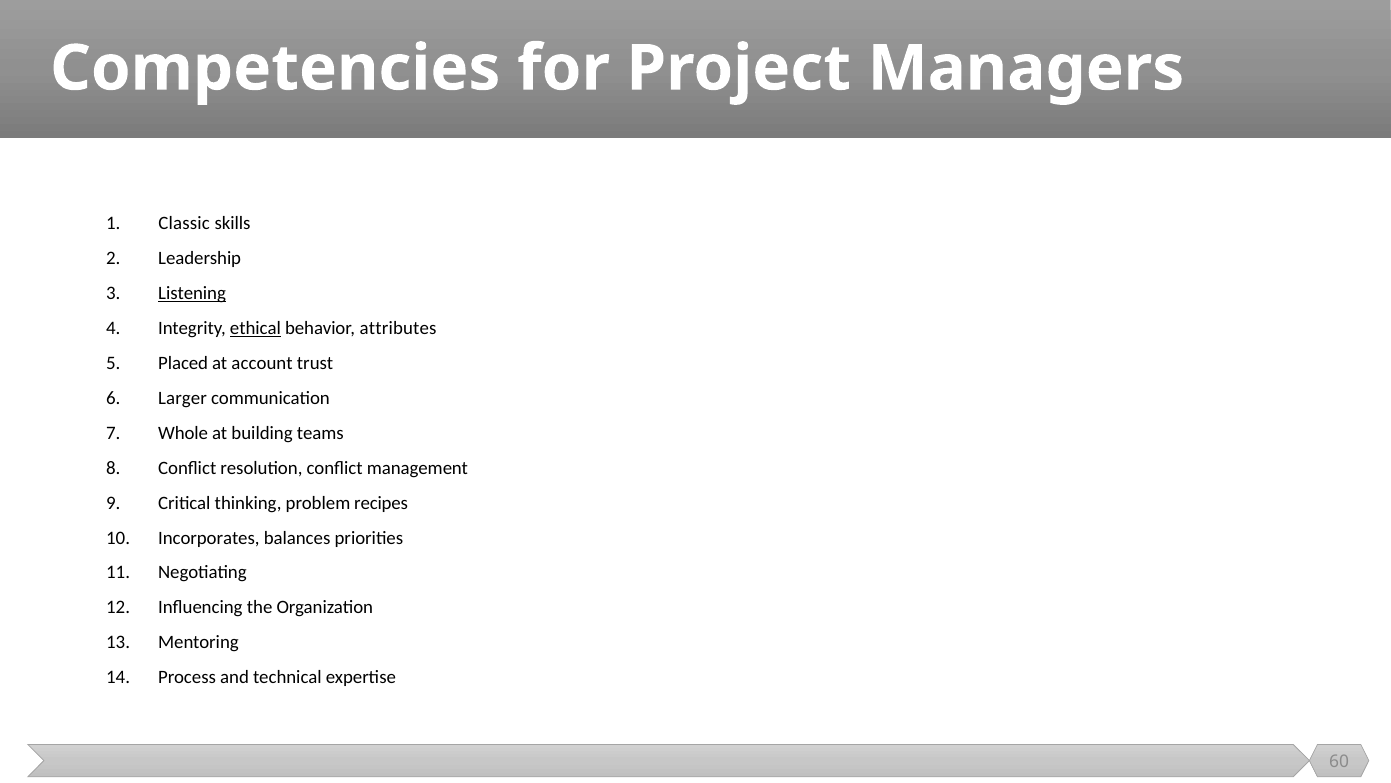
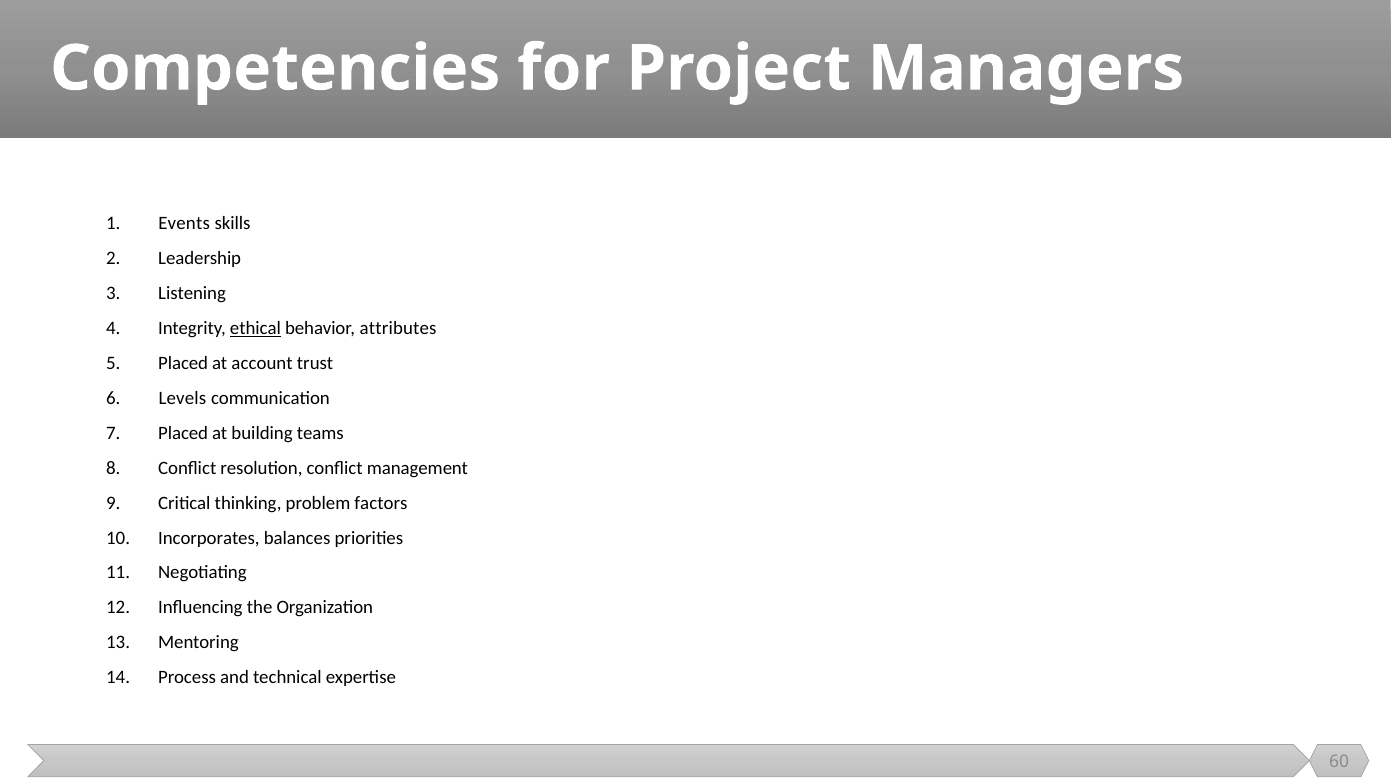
Classic: Classic -> Events (184, 224)
Listening underline: present -> none (192, 293)
Larger: Larger -> Levels (182, 398)
Whole: Whole -> Placed (183, 433)
recipes: recipes -> factors (381, 503)
